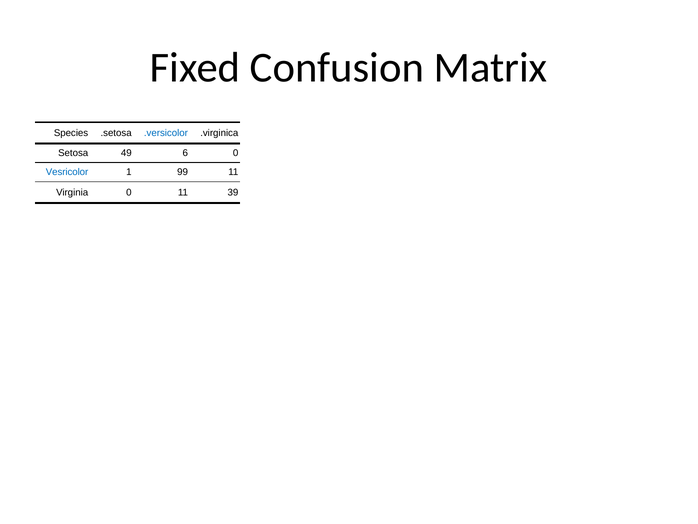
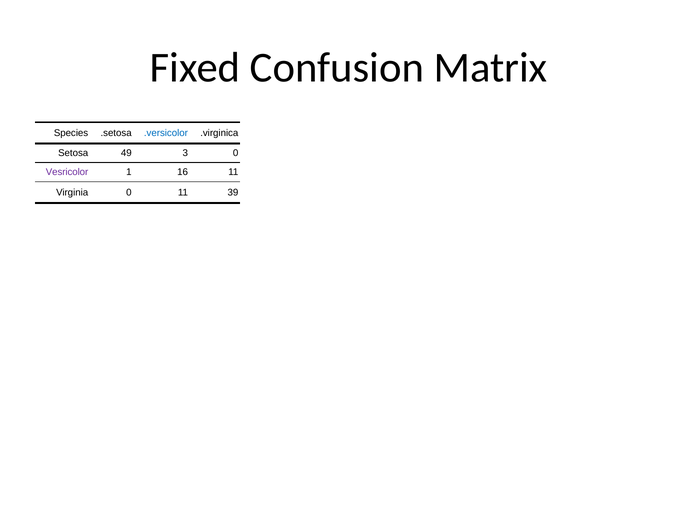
6: 6 -> 3 (185, 153)
Vesricolor colour: blue -> purple (67, 172)
99: 99 -> 16 (183, 172)
